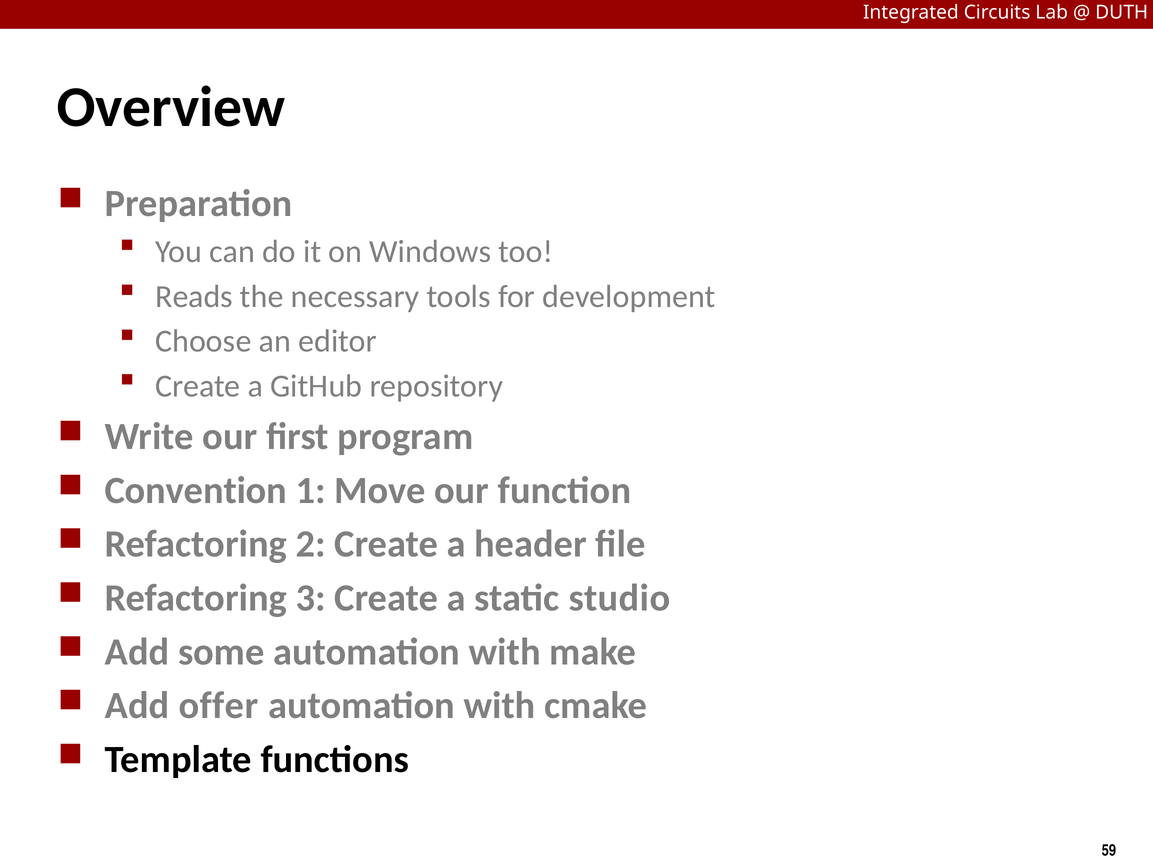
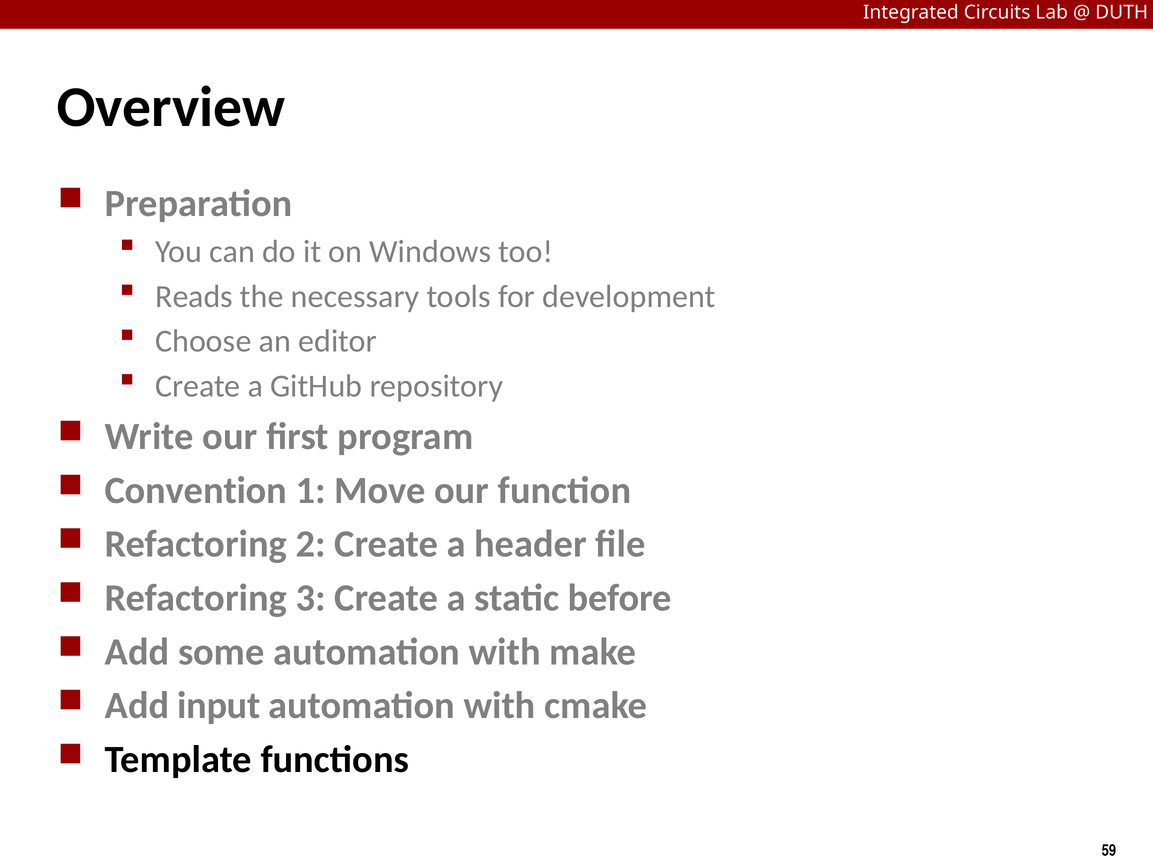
studio: studio -> before (620, 598)
offer: offer -> input (219, 705)
